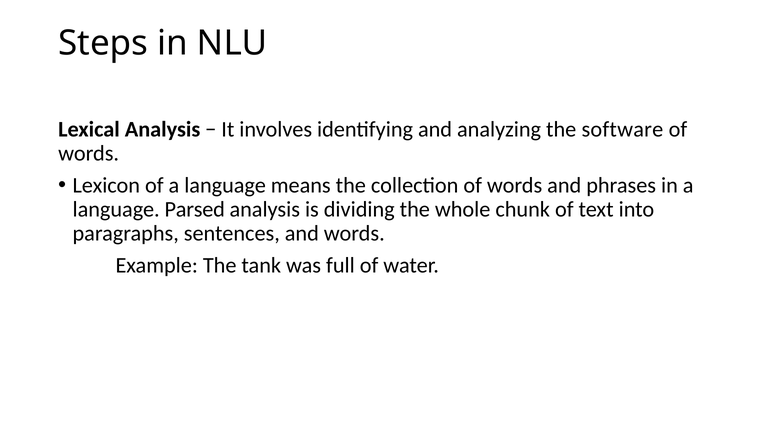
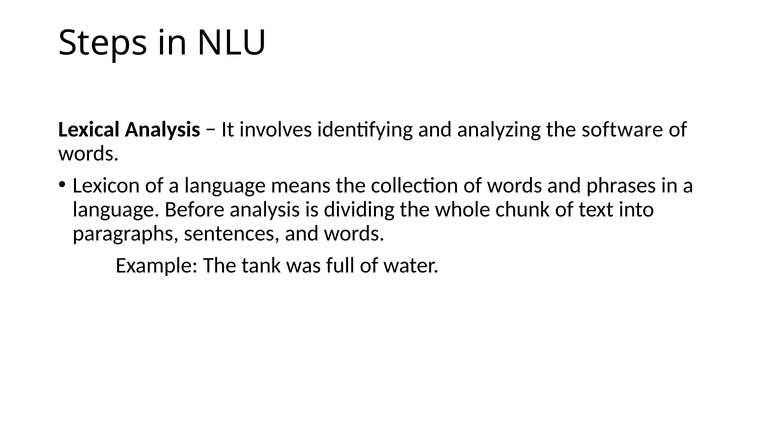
Parsed: Parsed -> Before (195, 209)
